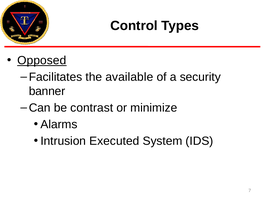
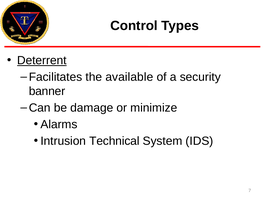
Opposed: Opposed -> Deterrent (42, 60)
contrast: contrast -> damage (92, 108)
Executed: Executed -> Technical (114, 141)
